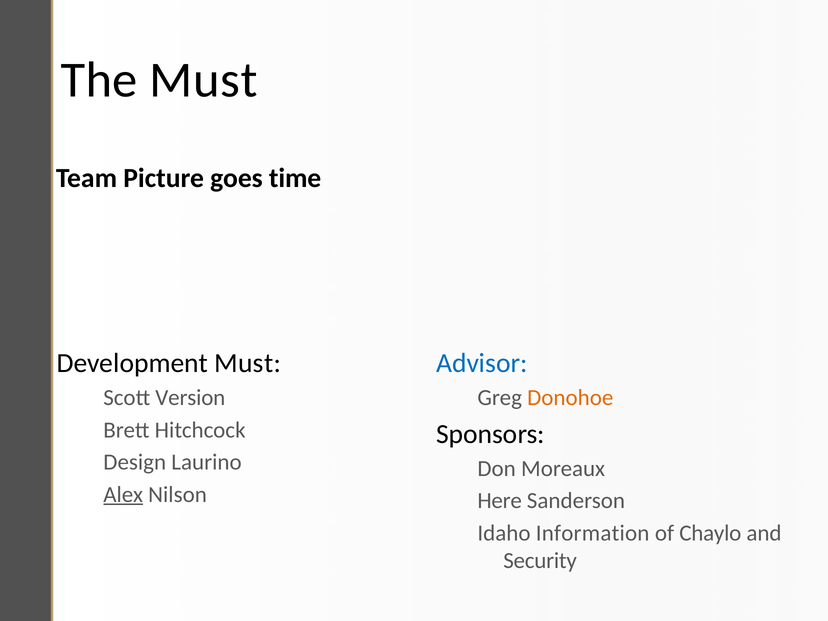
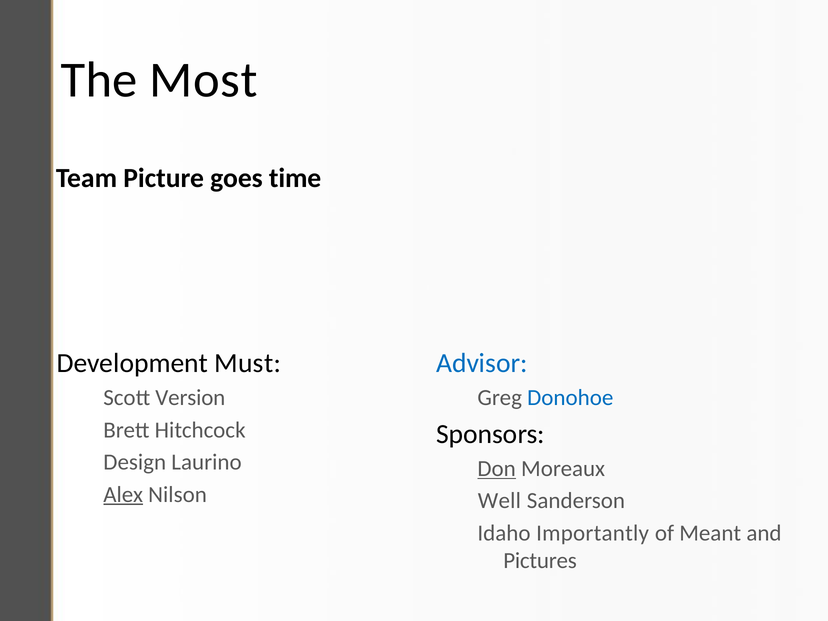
The Must: Must -> Most (203, 80)
Donohoe colour: orange -> blue (570, 398)
Don underline: none -> present (497, 469)
Here: Here -> Well (499, 501)
Information: Information -> Importantly (593, 533)
Chaylo: Chaylo -> Meant (710, 533)
Security: Security -> Pictures (540, 561)
